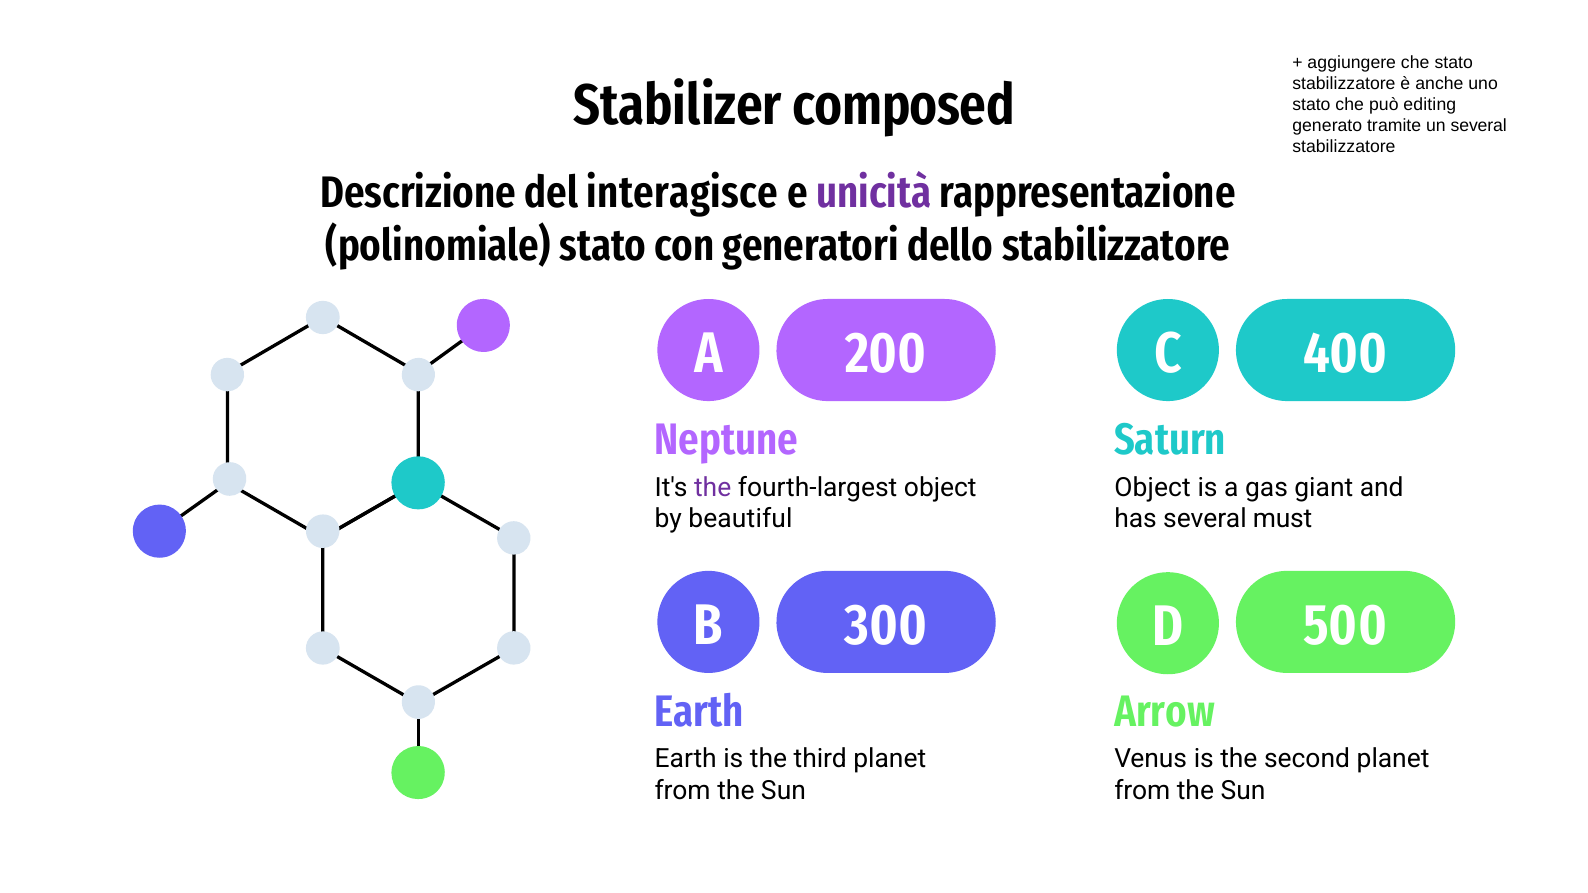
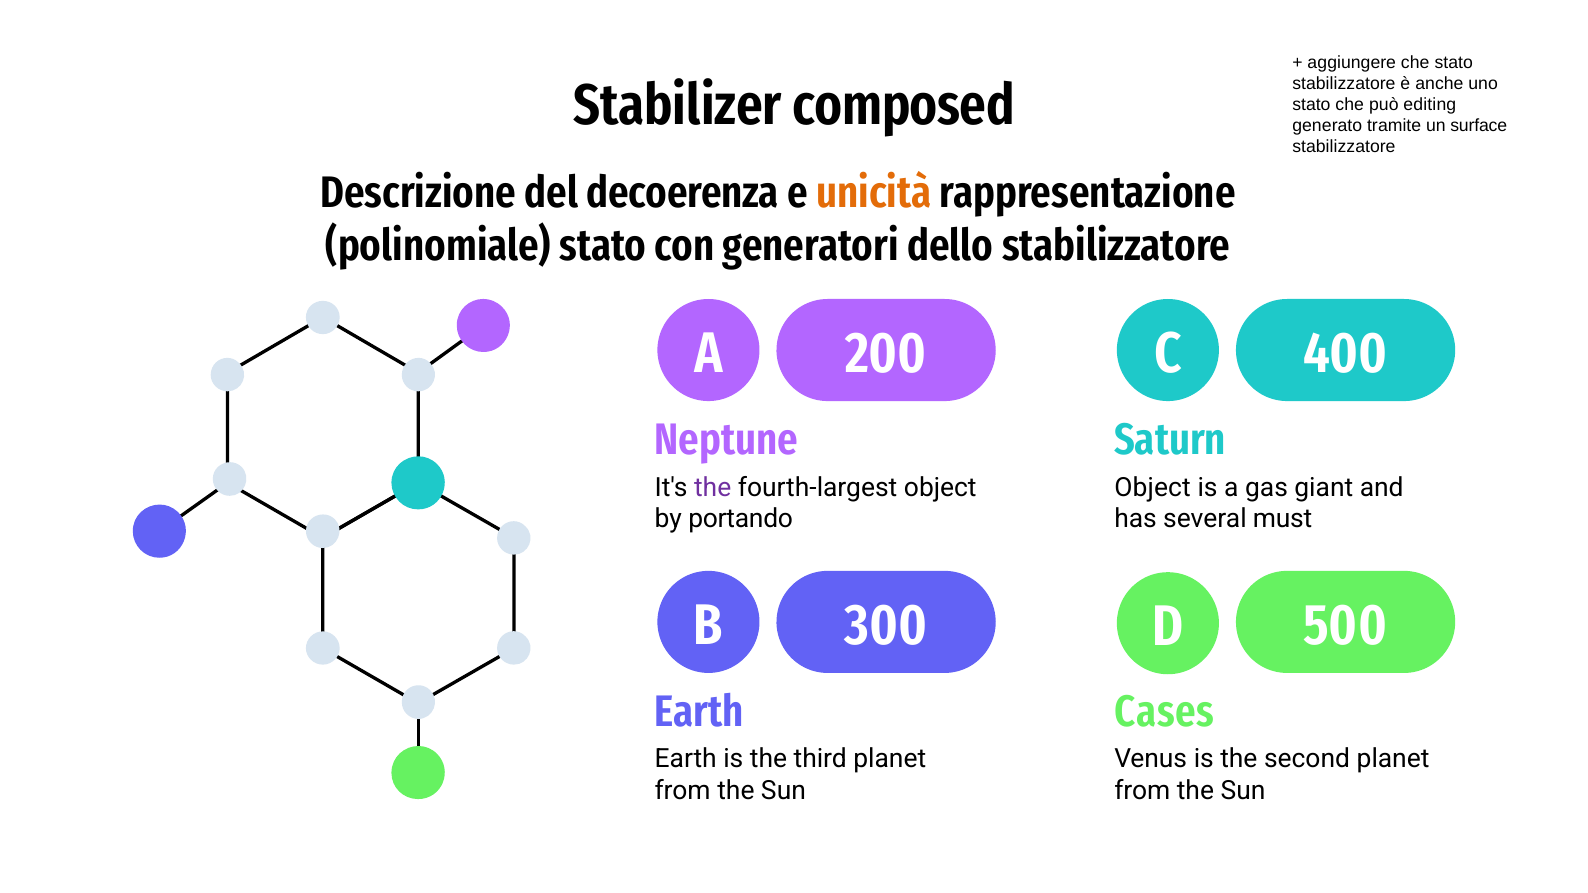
un several: several -> surface (1479, 126)
interagisce: interagisce -> decoerenza (683, 193)
unicità colour: purple -> orange (874, 193)
beautiful: beautiful -> portando (741, 519)
Arrow: Arrow -> Cases (1164, 712)
